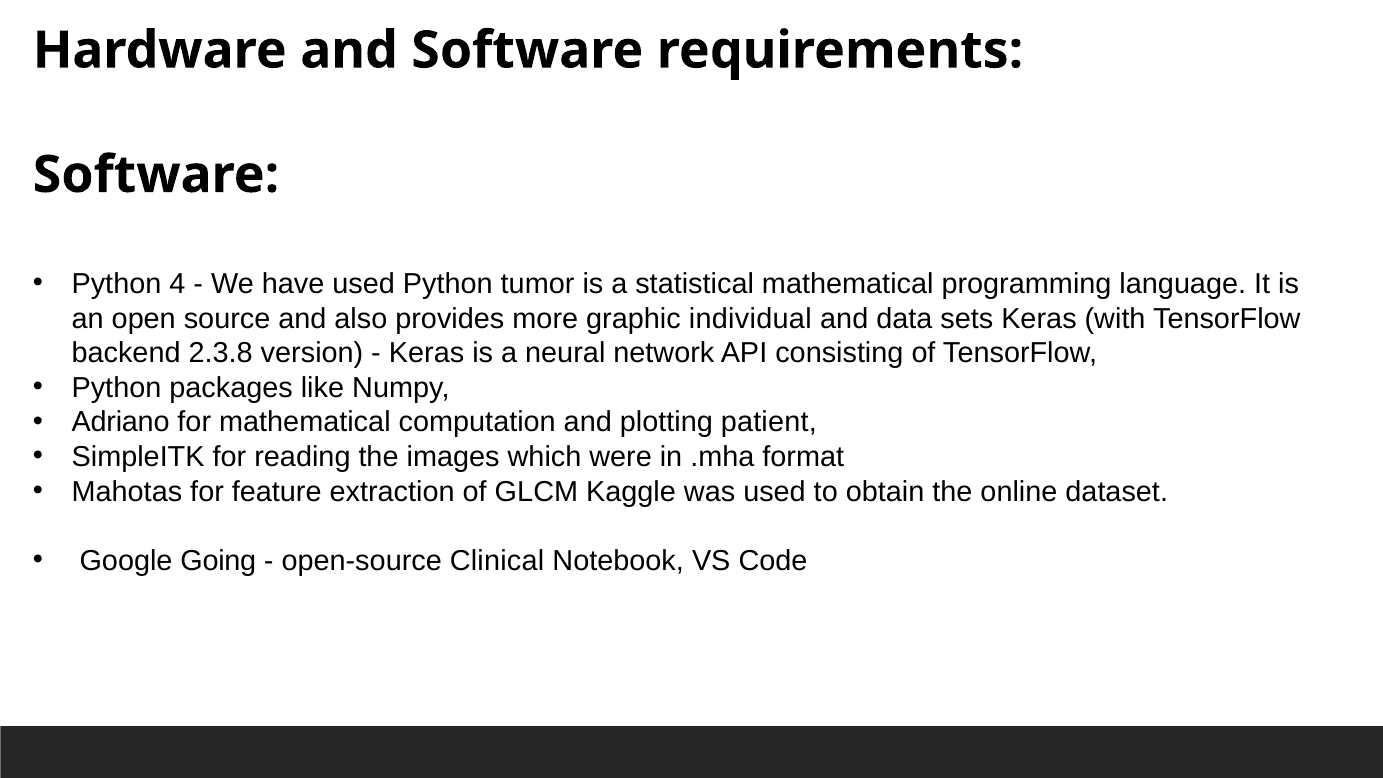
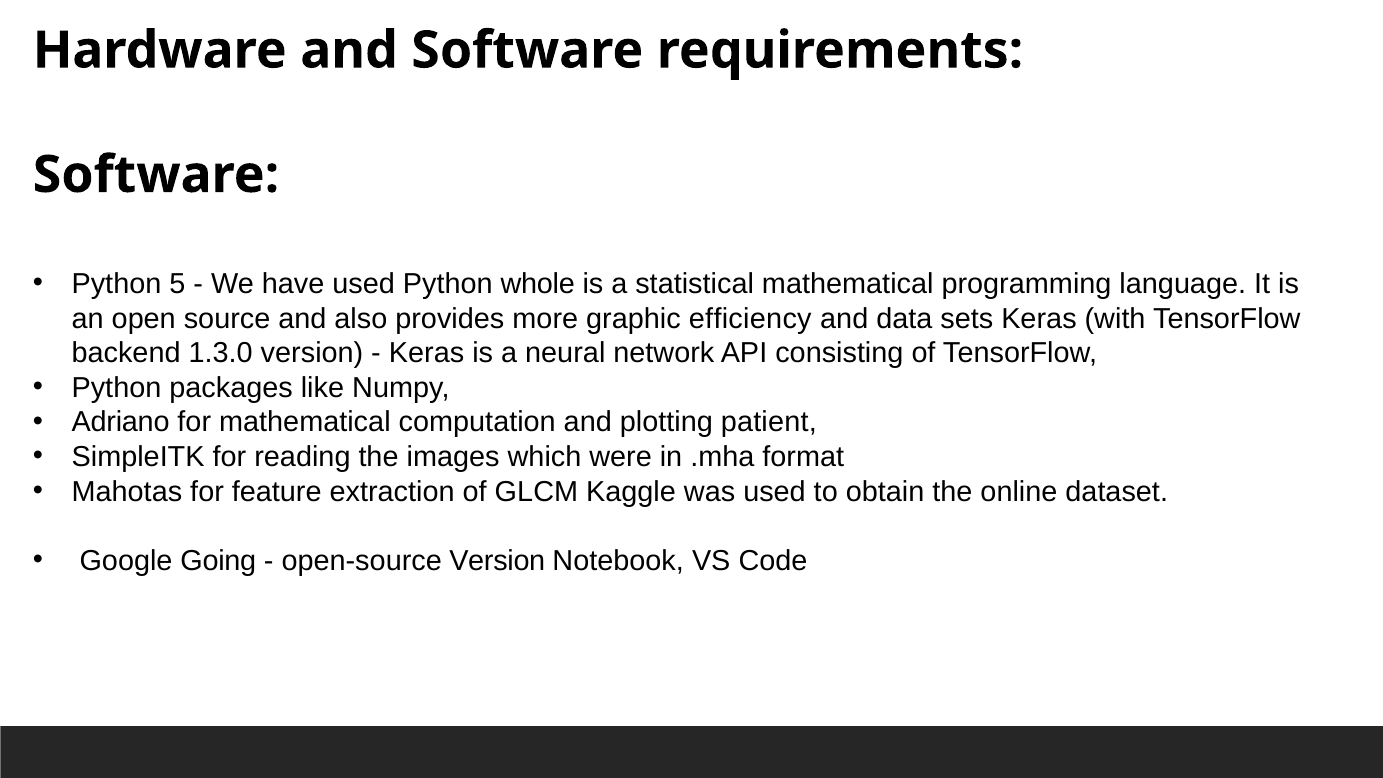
4: 4 -> 5 (177, 284)
tumor: tumor -> whole (538, 284)
individual: individual -> efficiency (750, 319)
2.3.8: 2.3.8 -> 1.3.0 (221, 353)
open-source Clinical: Clinical -> Version (497, 561)
